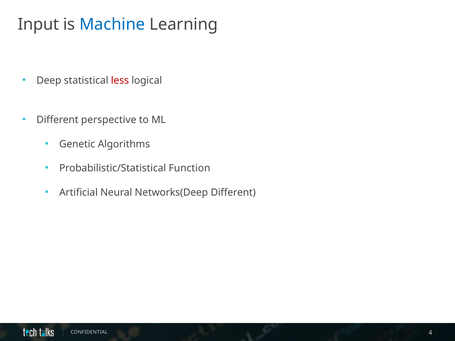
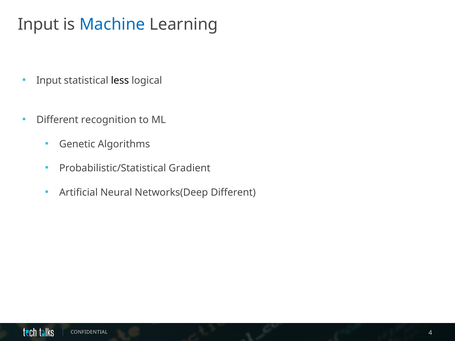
Deep: Deep -> Input (49, 80)
less colour: red -> black (120, 80)
perspective: perspective -> recognition (109, 120)
Function: Function -> Gradient (190, 168)
